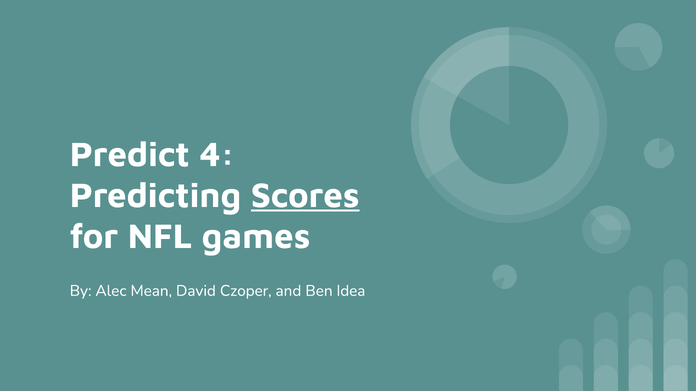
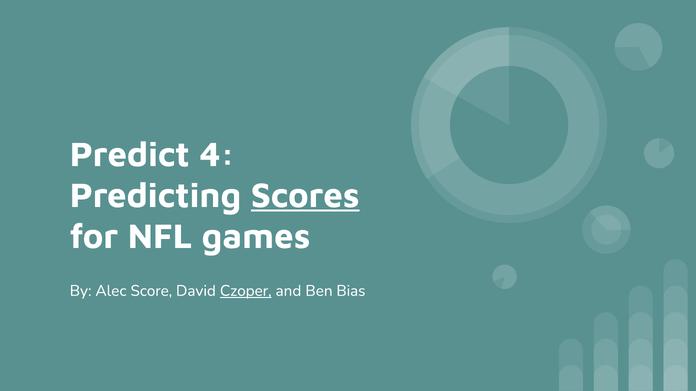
Mean: Mean -> Score (151, 291)
Czoper underline: none -> present (246, 291)
Idea: Idea -> Bias (351, 291)
